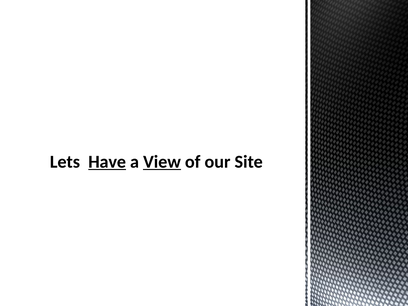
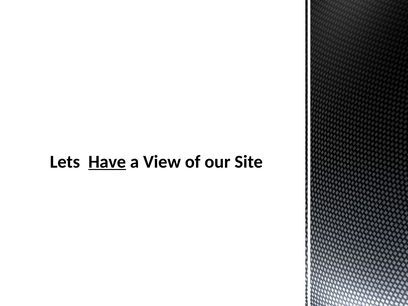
View underline: present -> none (162, 162)
